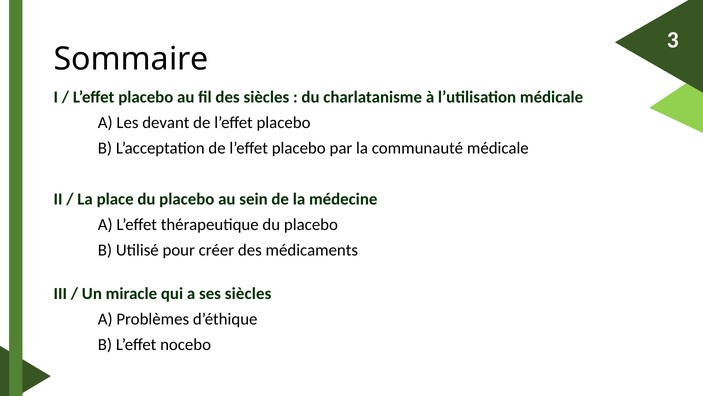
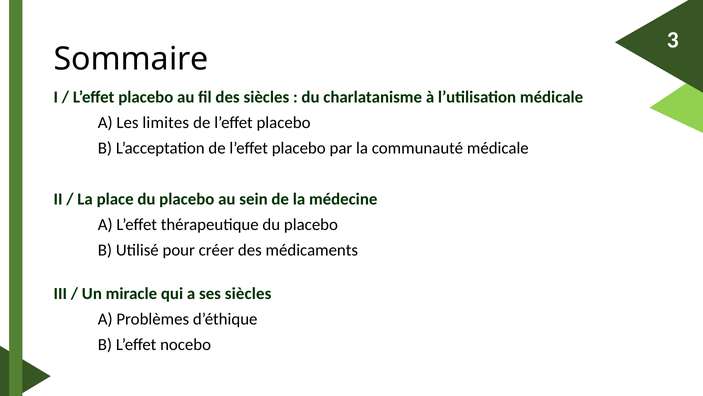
devant: devant -> limites (166, 122)
